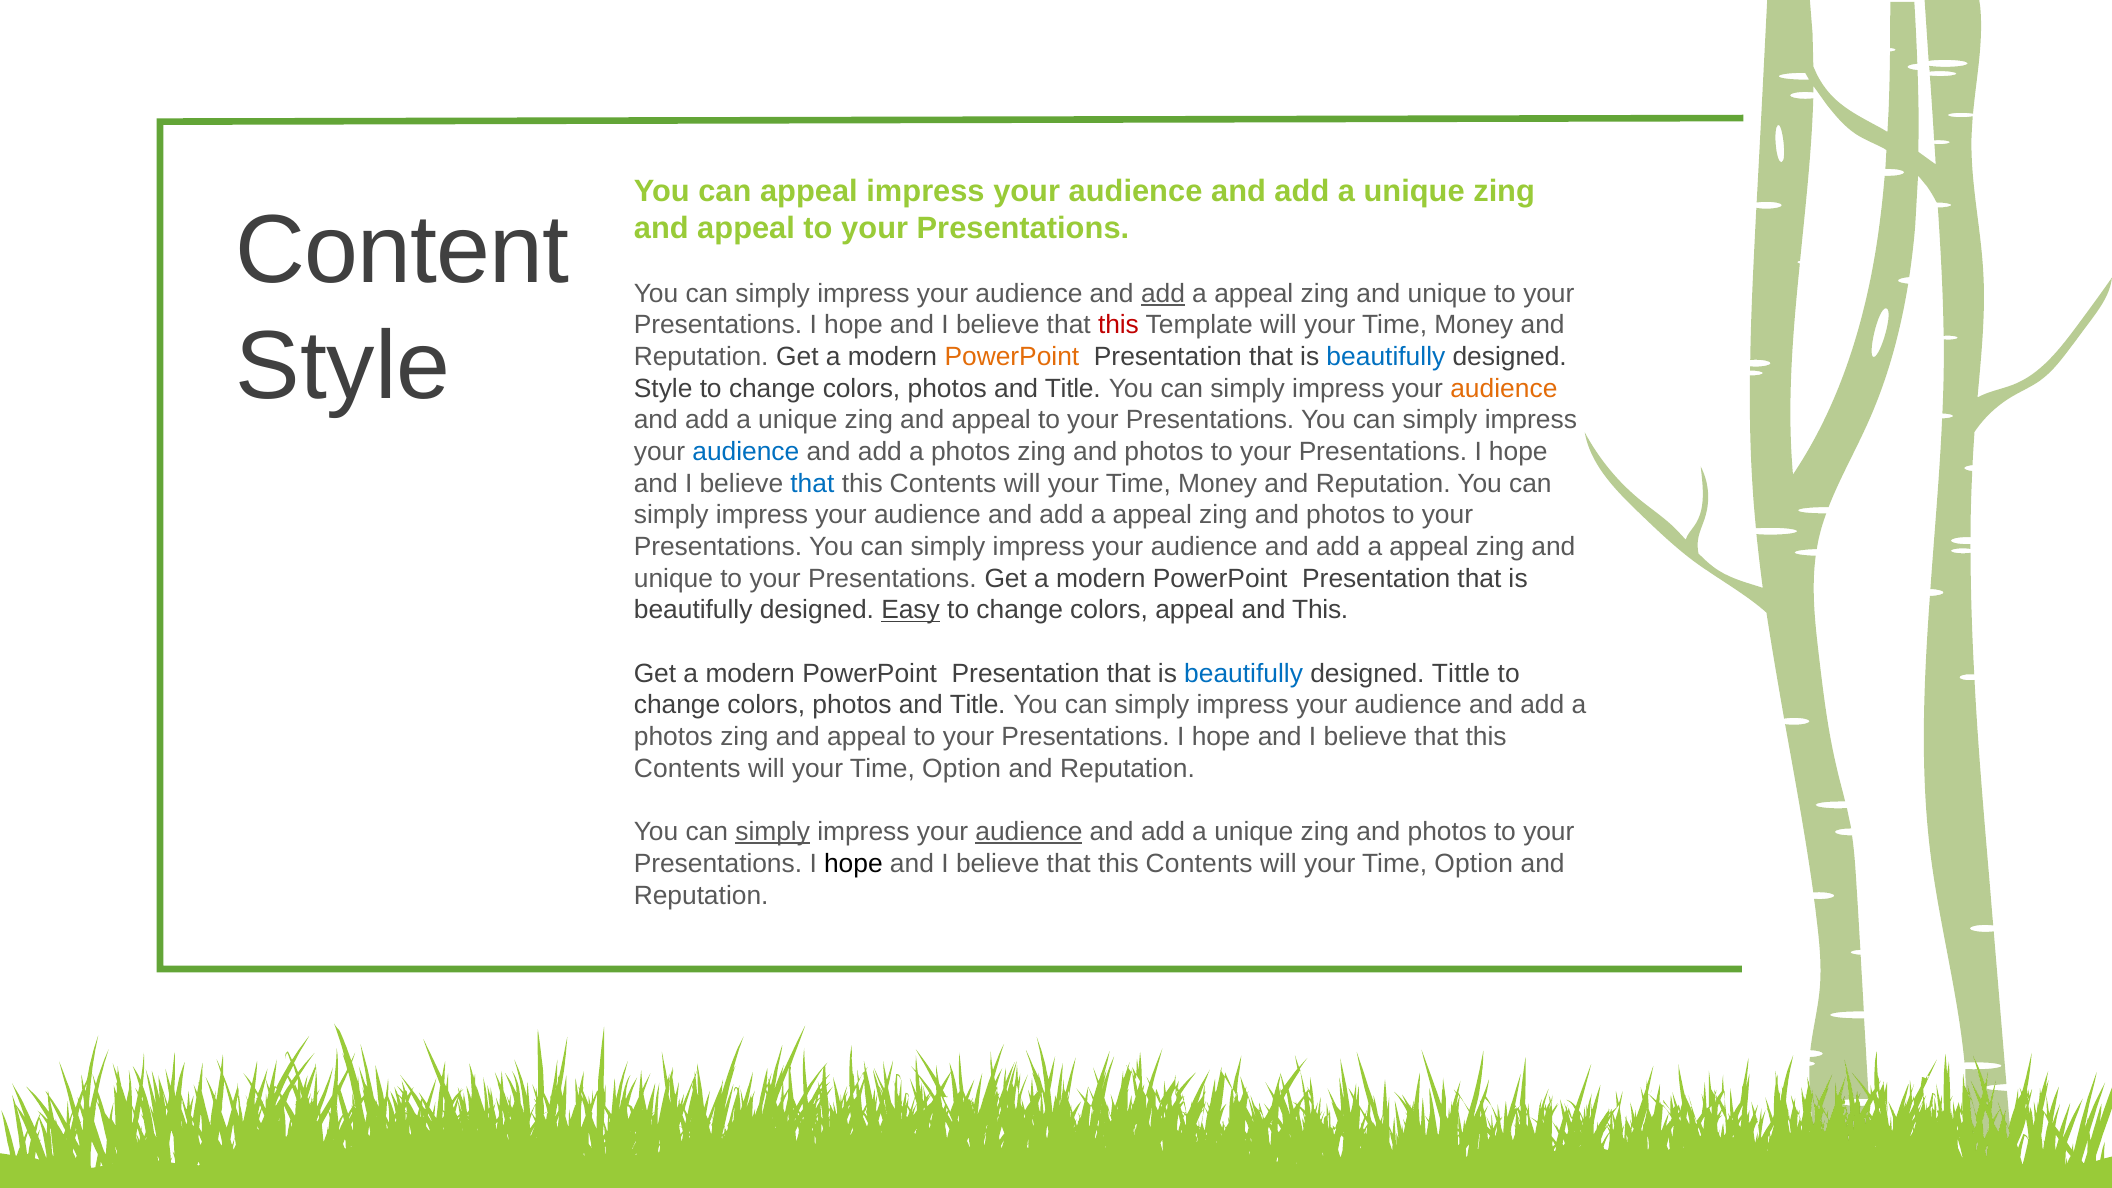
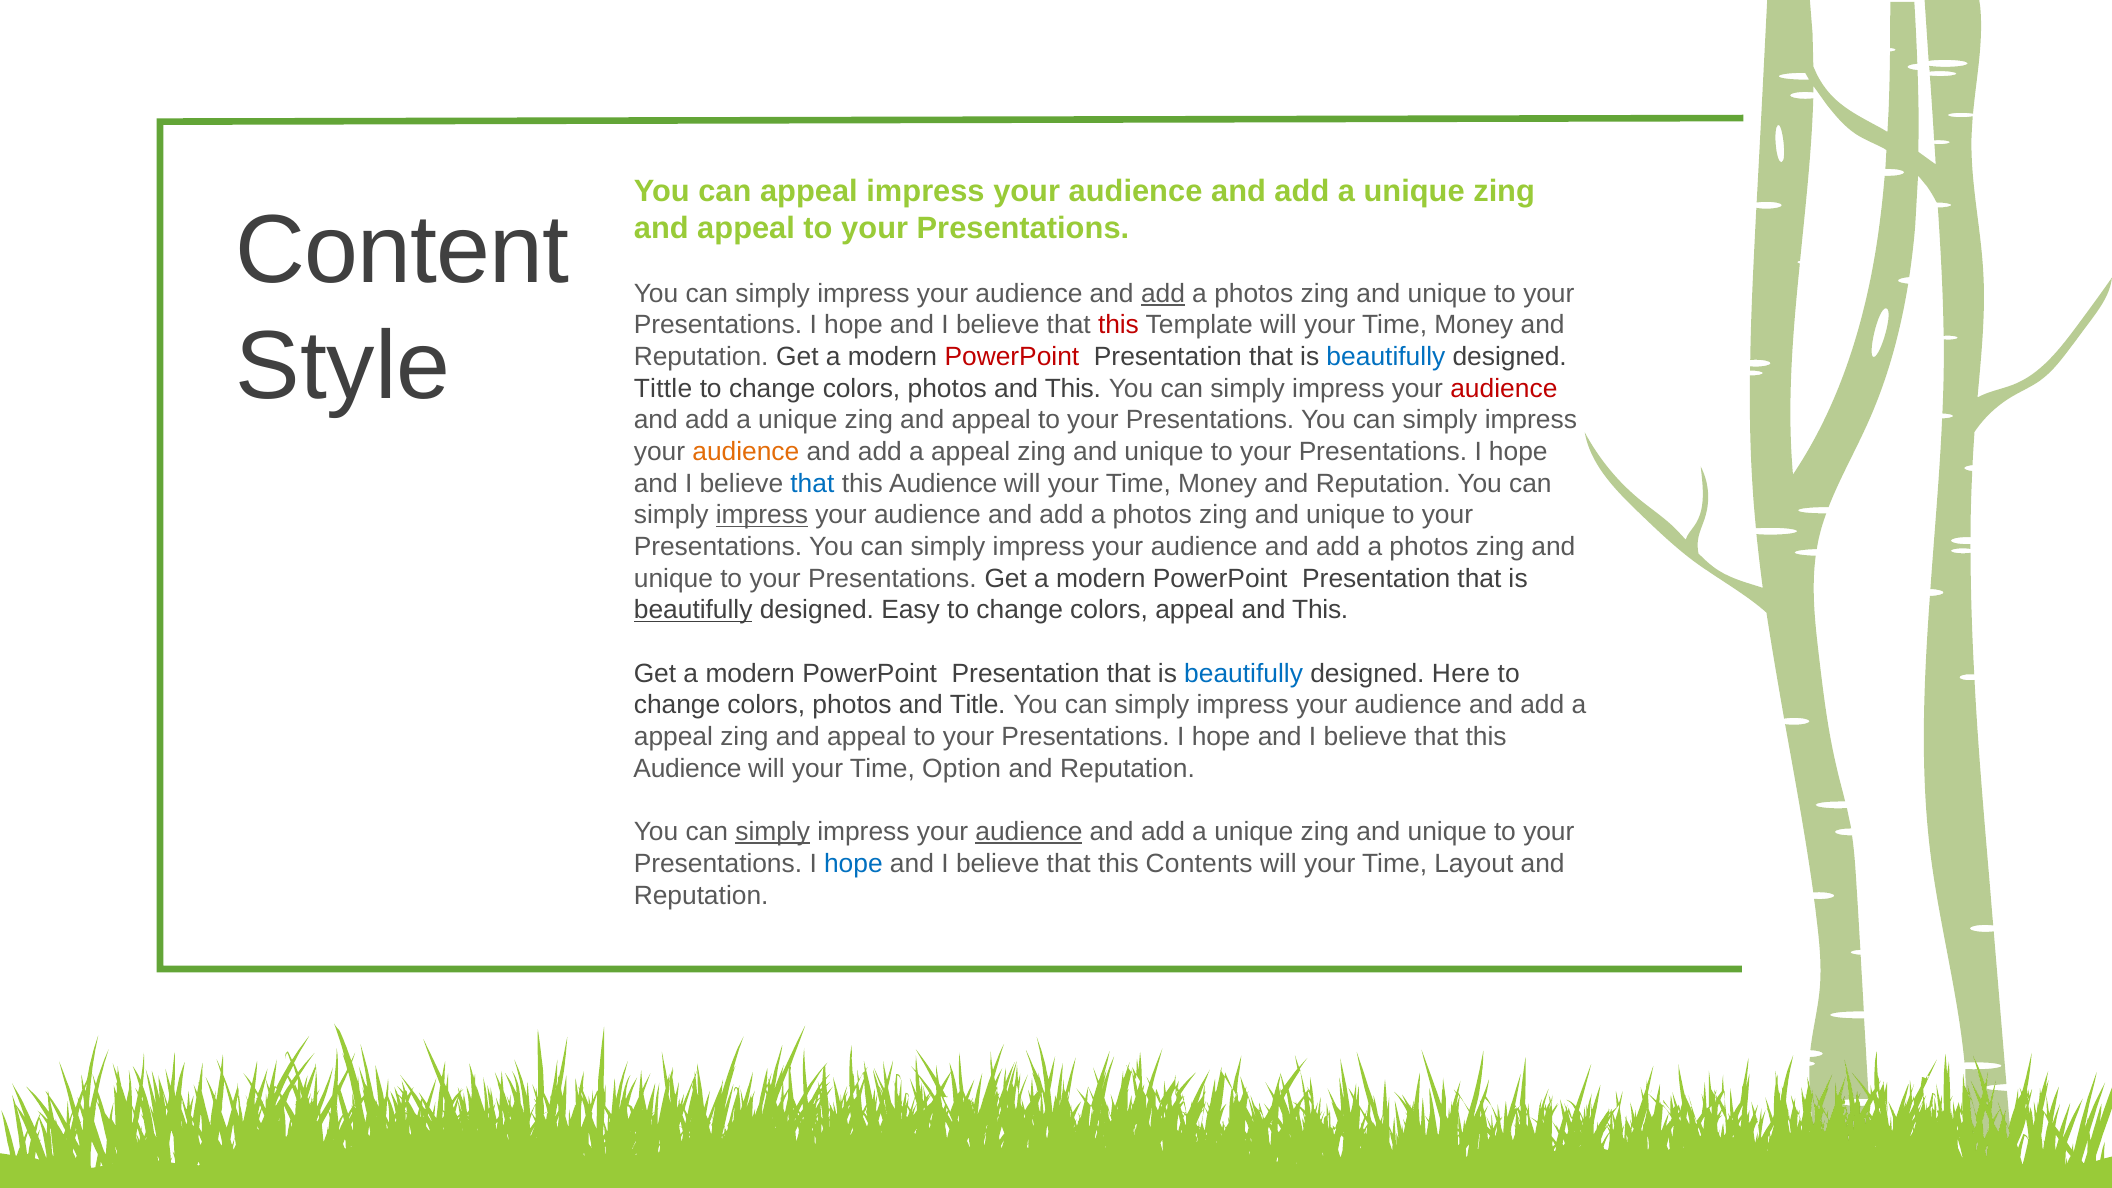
appeal: appeal -> photos (1254, 293)
PowerPoint colour: orange -> red (1012, 357)
Style: Style -> Tittle (663, 388)
Title: Title -> This (1073, 388)
audience colour: orange -> red (1504, 388)
audience colour: blue -> orange (746, 452)
photos: photos -> appeal (971, 452)
photos: photos -> unique (1164, 452)
Contents: Contents -> Audience (943, 483)
impress underline: none -> present (762, 515)
appeal: appeal -> photos (1152, 515)
photos: photos -> unique (1346, 515)
appeal: appeal -> photos (1429, 547)
beautifully underline: none -> present (693, 610)
Easy underline: present -> none (911, 610)
Tittle: Tittle -> Here (1461, 674)
photos: photos -> appeal (673, 737)
Contents: Contents -> Audience (688, 769)
unique zing and photos: photos -> unique (1447, 832)
hope colour: black -> blue (853, 864)
Option: Option -> Layout (1474, 864)
